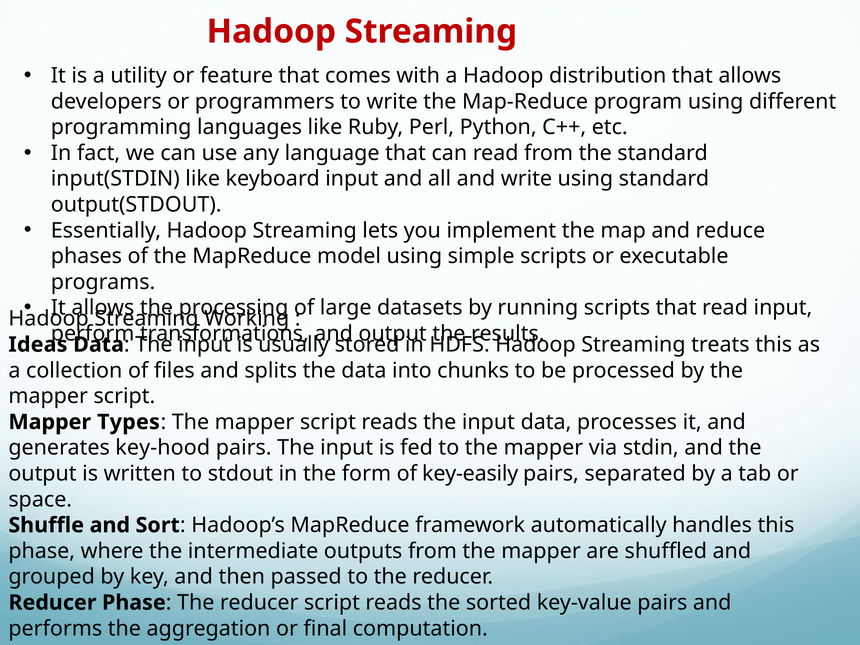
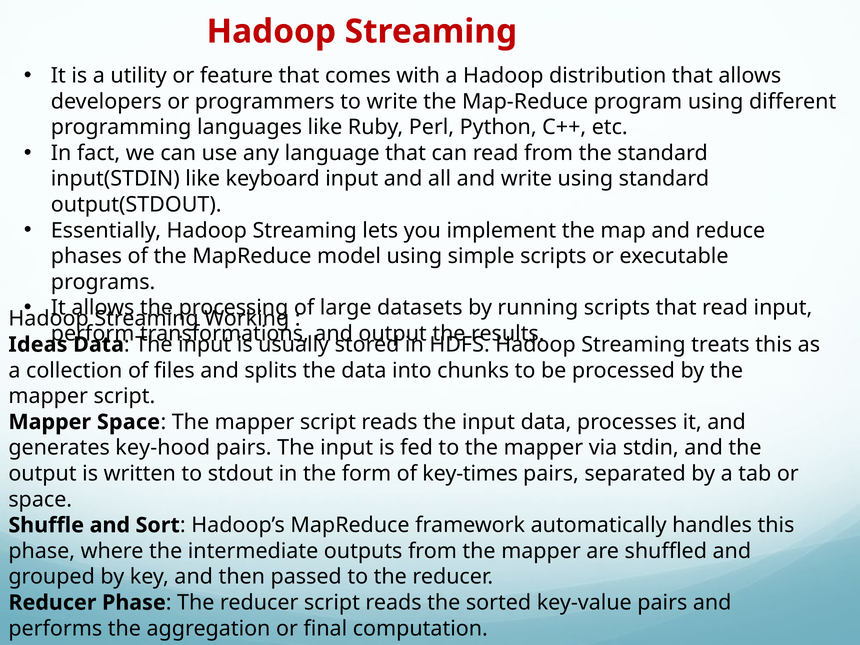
Mapper Types: Types -> Space (128, 422)
key-easily: key-easily -> key-times (470, 474)
